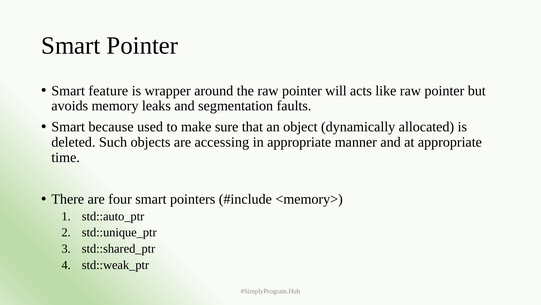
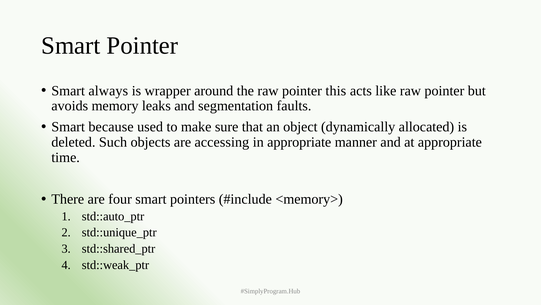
feature: feature -> always (108, 91)
will: will -> this (336, 91)
